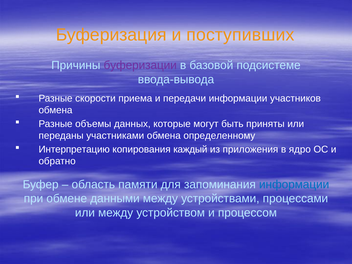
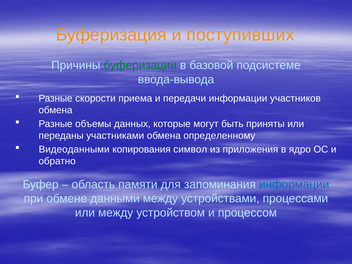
буферизации colour: purple -> green (140, 65)
Интерпретацию: Интерпретацию -> Видеоданными (74, 149)
каждый: каждый -> символ (190, 149)
